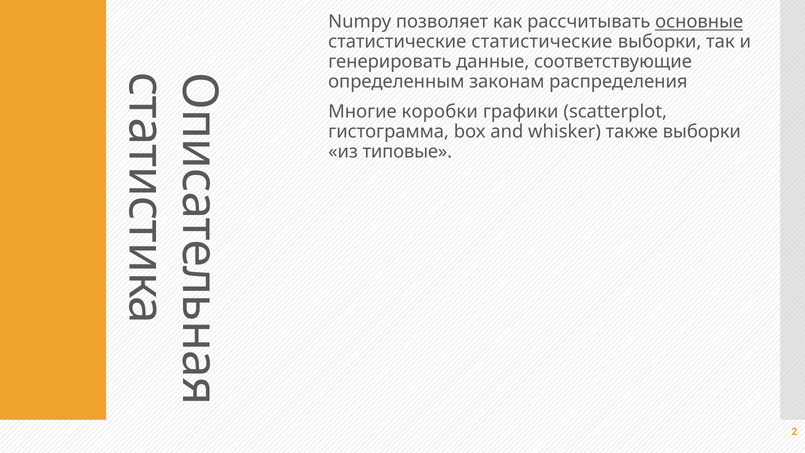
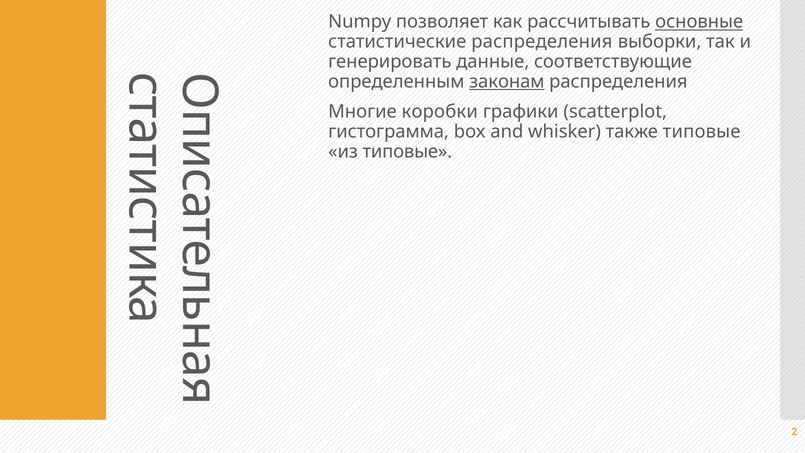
статистические статистические: статистические -> распределения (542, 42)
законам underline: none -> present (507, 82)
также выборки: выборки -> типовые (702, 132)
